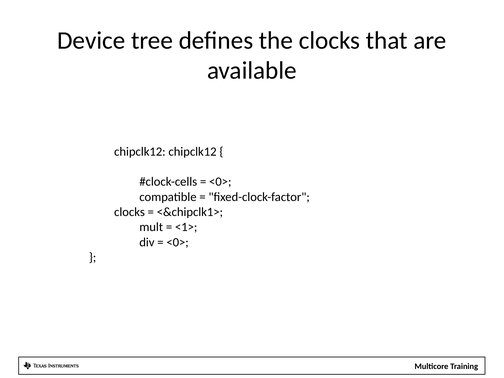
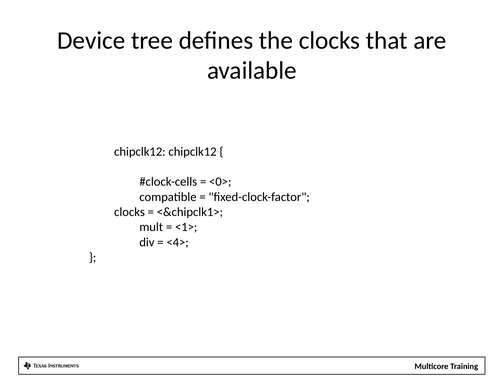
<0>: <0> -> <4> (178, 242)
